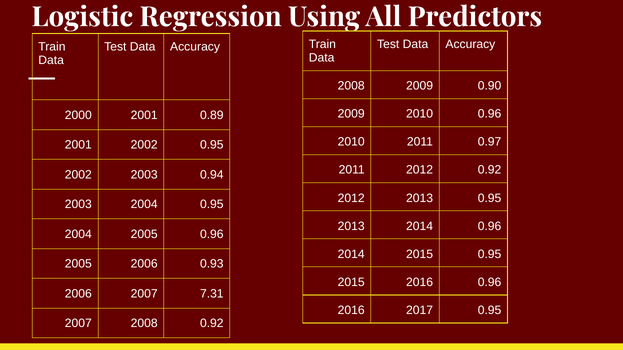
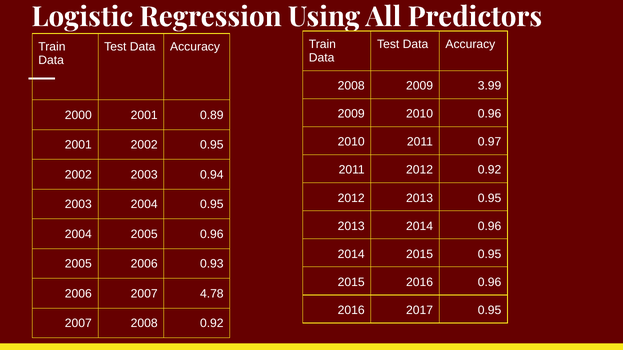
0.90: 0.90 -> 3.99 (490, 86)
7.31: 7.31 -> 4.78 (212, 294)
